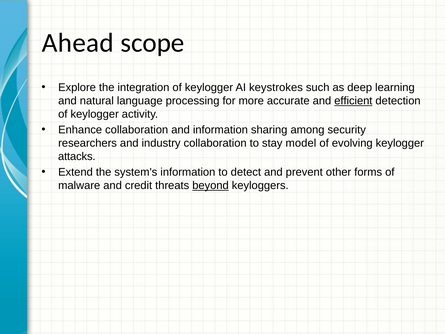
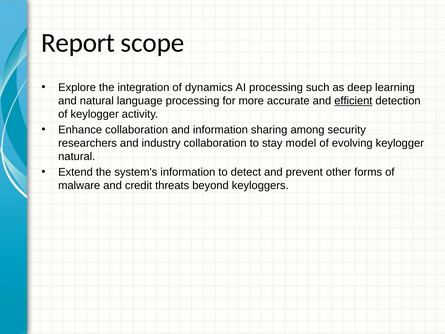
Ahead: Ahead -> Report (78, 43)
integration of keylogger: keylogger -> dynamics (209, 87)
AI keystrokes: keystrokes -> processing (276, 87)
attacks: attacks -> natural (77, 156)
beyond underline: present -> none (210, 185)
